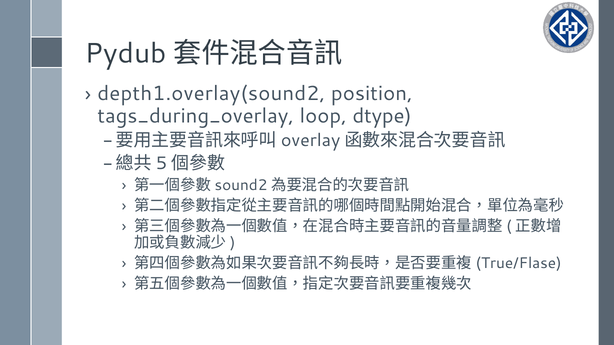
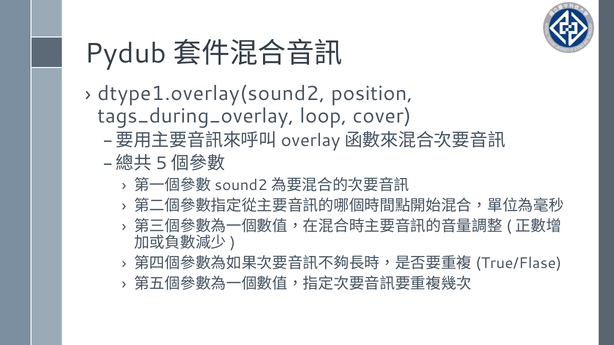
depth1.overlay(sound2: depth1.overlay(sound2 -> dtype1.overlay(sound2 (211, 94)
dtype: dtype -> cover (382, 116)
